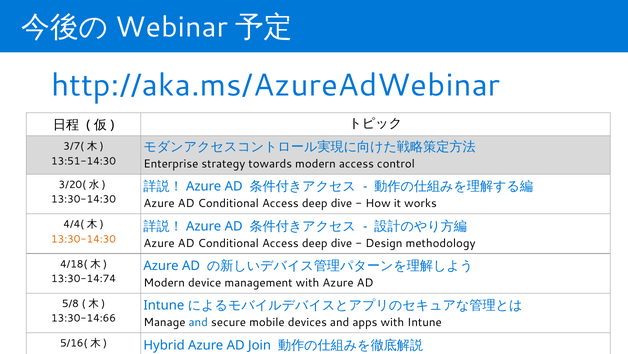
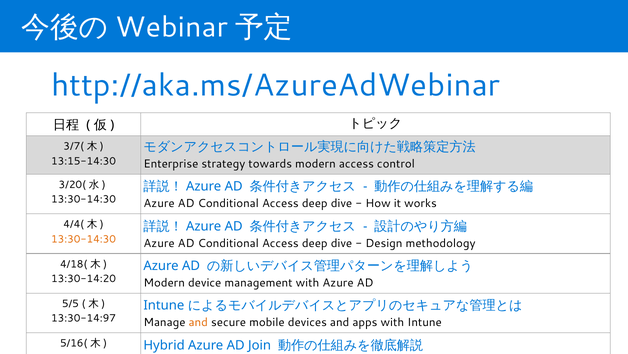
13:51-14:30: 13:51-14:30 -> 13:15-14:30 (83, 161)
13:30-14:74: 13:30-14:74 -> 13:30-14:20 (83, 278)
5/8: 5/8 -> 5/5 (70, 303)
13:30-14:66: 13:30-14:66 -> 13:30-14:97 (83, 318)
and colour: blue -> orange (198, 322)
